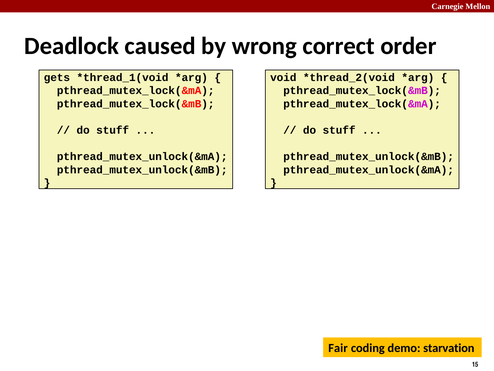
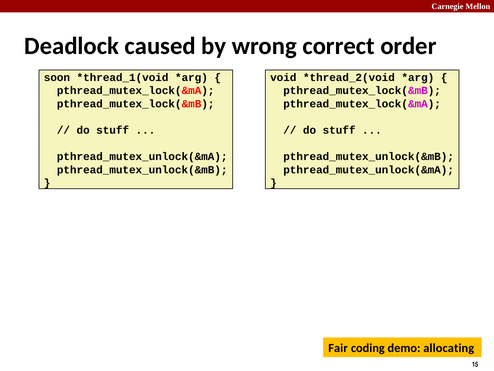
gets: gets -> soon (57, 77)
starvation: starvation -> allocating (449, 348)
